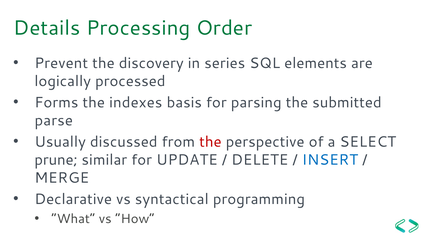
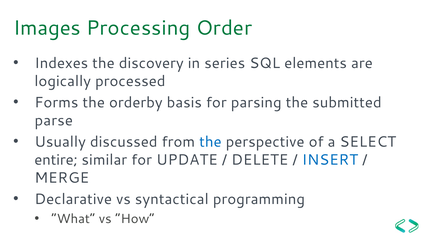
Details: Details -> Images (47, 28)
Prevent: Prevent -> Indexes (61, 63)
indexes: indexes -> orderby (136, 103)
the colour: red -> blue (210, 142)
prune: prune -> entire (56, 160)
